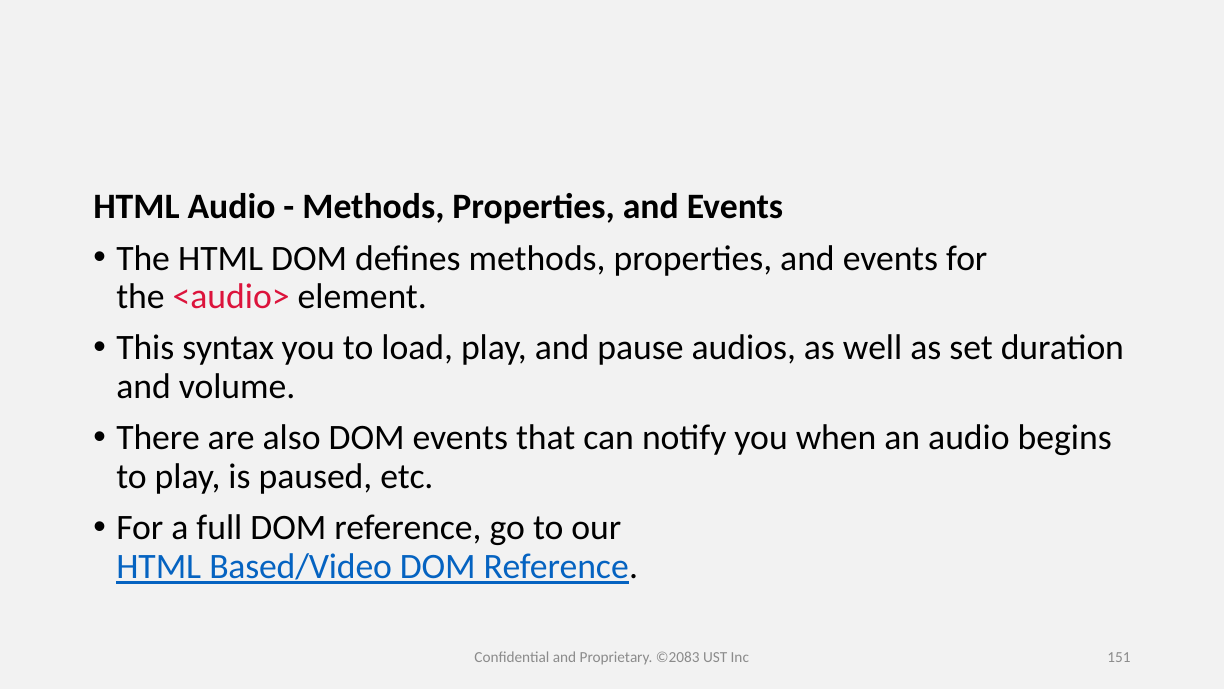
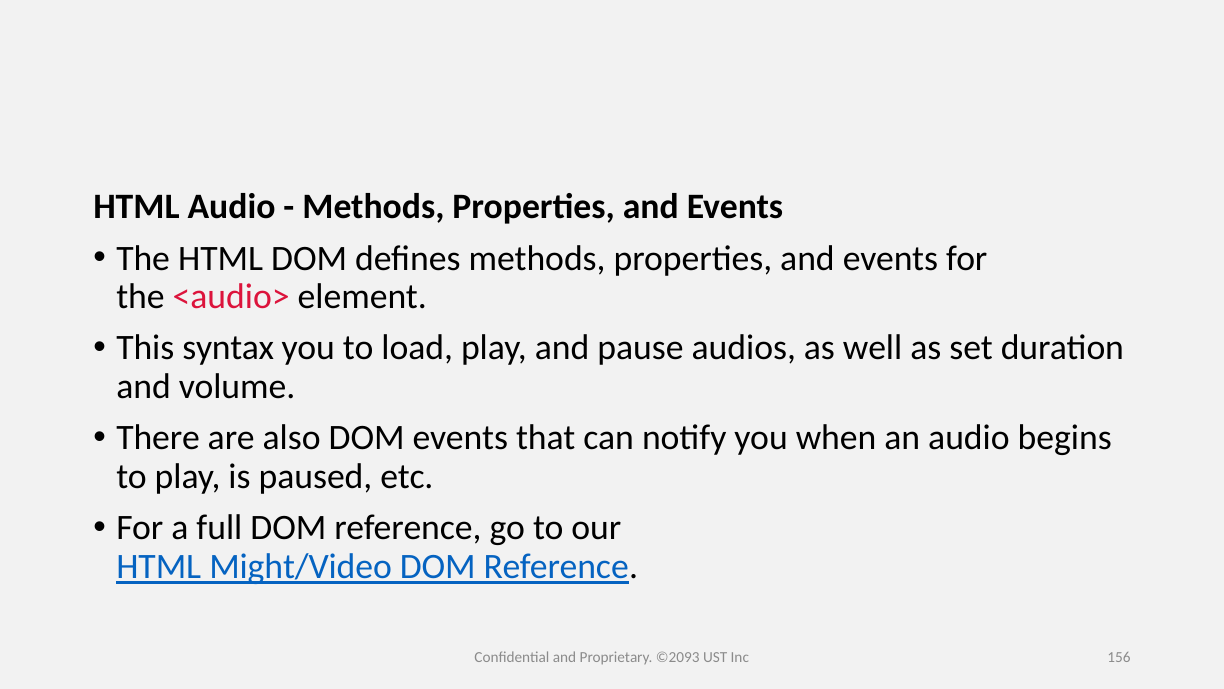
Based/Video: Based/Video -> Might/Video (301, 566)
©2083: ©2083 -> ©2093 (678, 657)
151: 151 -> 156 (1119, 657)
